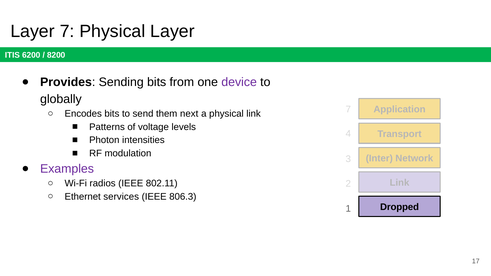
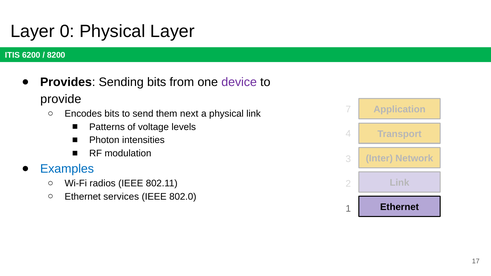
Layer 7: 7 -> 0 (67, 31)
globally: globally -> provide (61, 99)
Examples colour: purple -> blue (67, 169)
806.3: 806.3 -> 802.0 (183, 197)
Dropped: Dropped -> Ethernet (399, 207)
